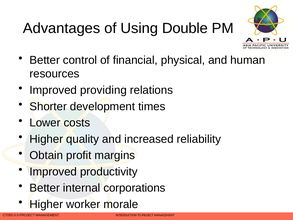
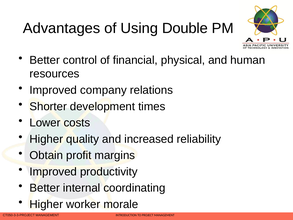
providing: providing -> company (103, 90)
corporations: corporations -> coordinating (134, 188)
